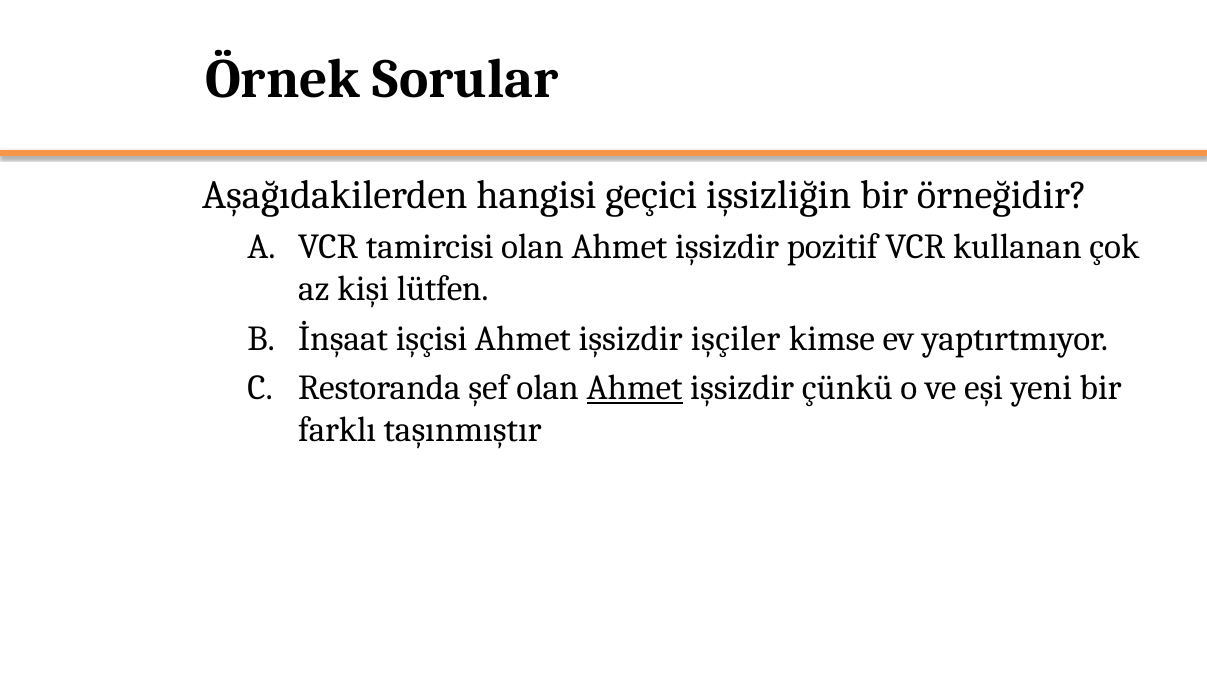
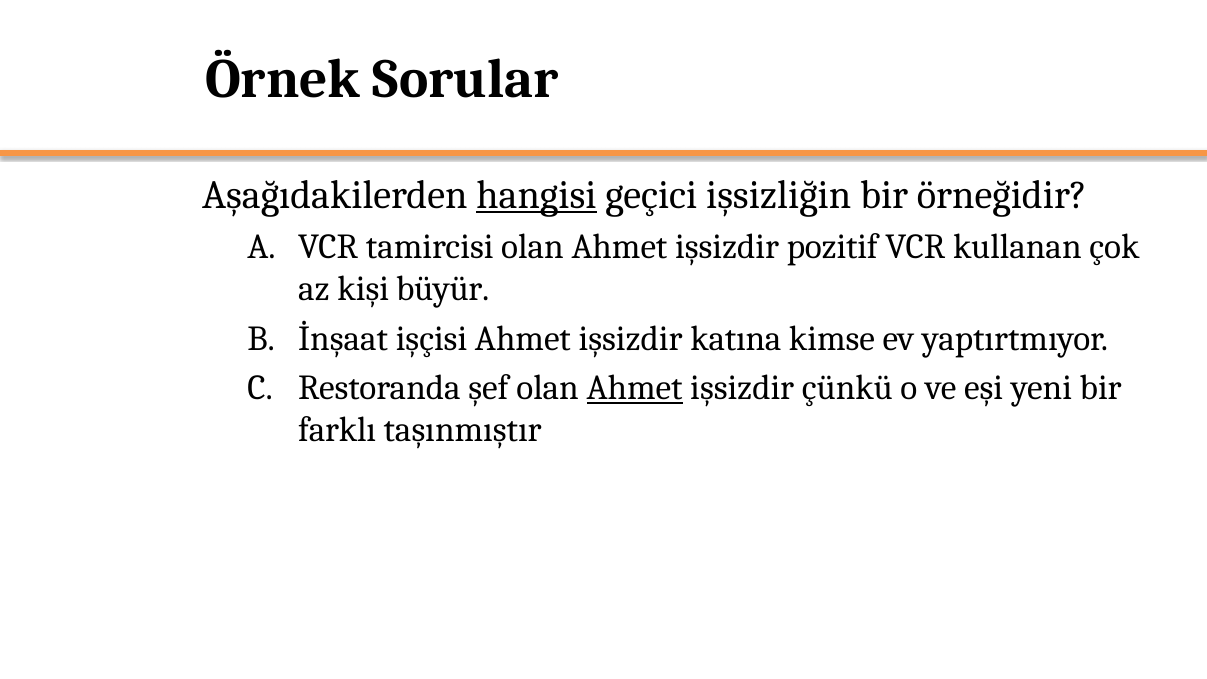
hangisi underline: none -> present (536, 195)
lütfen: lütfen -> büyür (443, 289)
işçiler: işçiler -> katına (736, 338)
